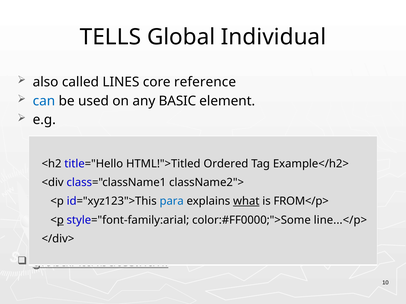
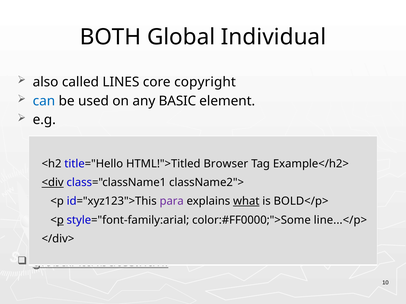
TELLS: TELLS -> BOTH (110, 37)
reference: reference -> copyright (205, 82)
Ordered: Ordered -> Browser (226, 164)
<div underline: none -> present (53, 183)
para colour: blue -> purple (172, 202)
FROM</p>: FROM</p> -> BOLD</p> (301, 202)
